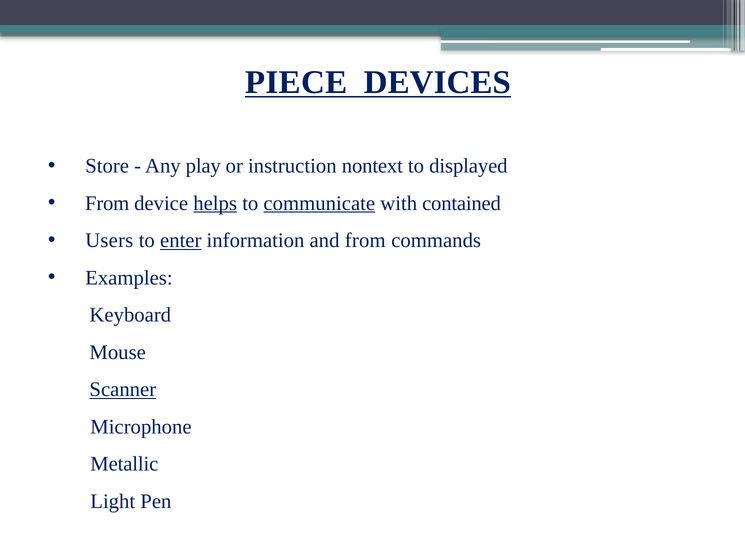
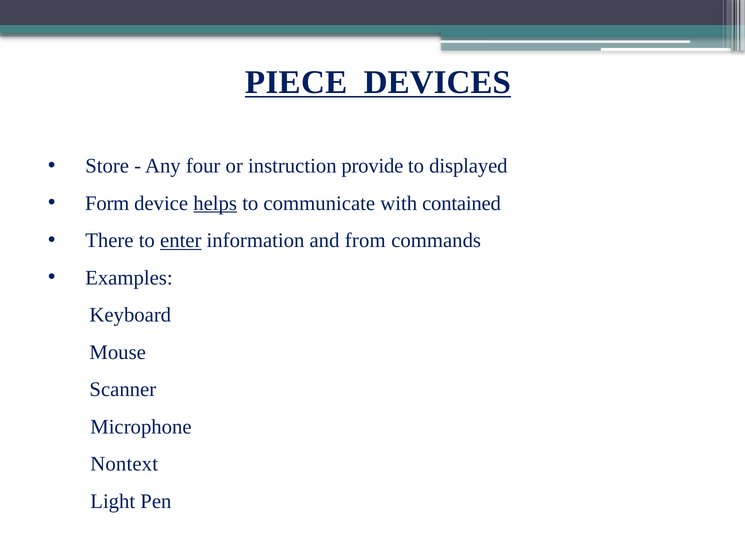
play: play -> four (203, 166)
nontext: nontext -> provide (372, 166)
From: From -> Form (107, 203)
communicate underline: present -> none (319, 203)
Users: Users -> There (109, 240)
Scanner underline: present -> none (123, 389)
Metallic: Metallic -> Nontext (124, 464)
